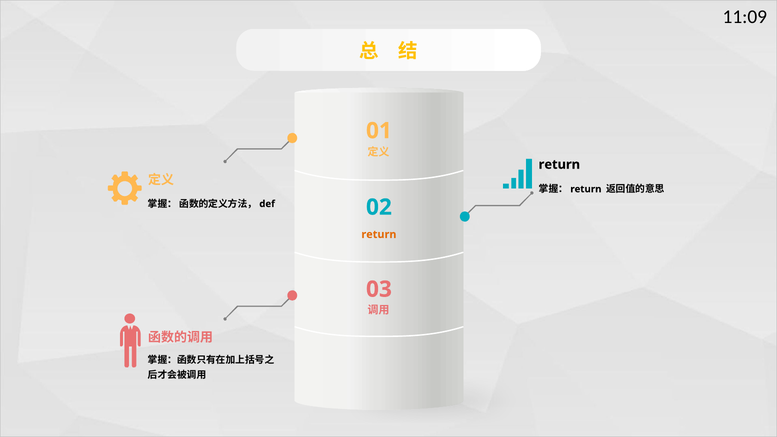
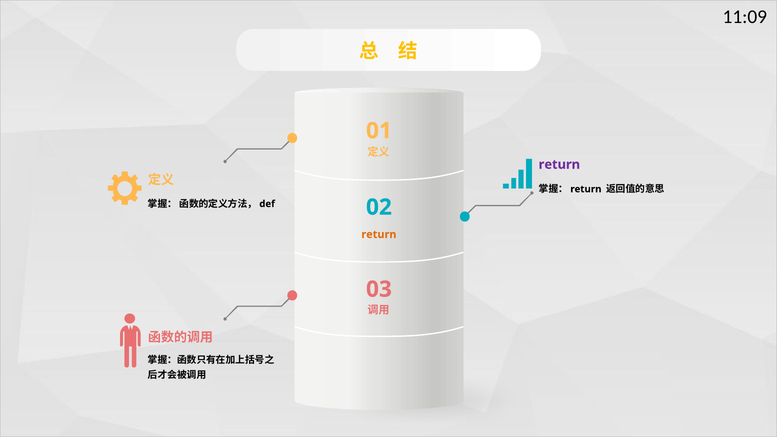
return colour: black -> purple (559, 165)
